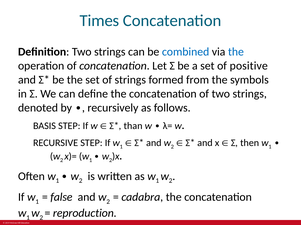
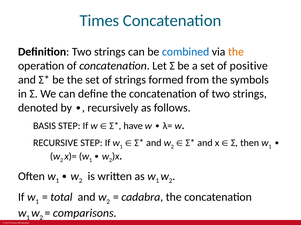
the colour: blue -> orange (236, 52)
than: than -> have (133, 126)
false: false -> total (61, 198)
reproduction: reproduction -> comparisons (85, 214)
